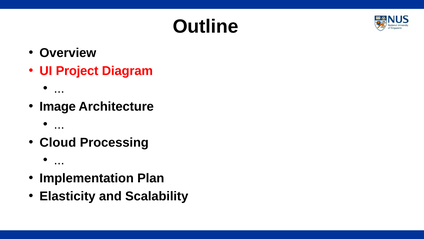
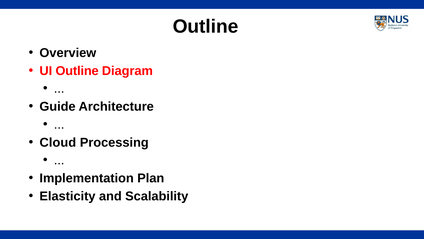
UI Project: Project -> Outline (77, 71)
Image: Image -> Guide (58, 106)
